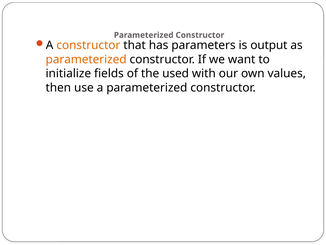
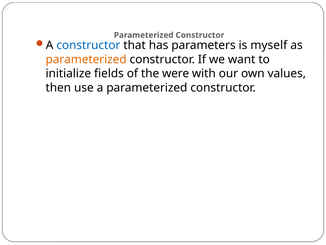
constructor colour: orange -> blue (88, 45)
output: output -> myself (269, 45)
used: used -> were (176, 73)
